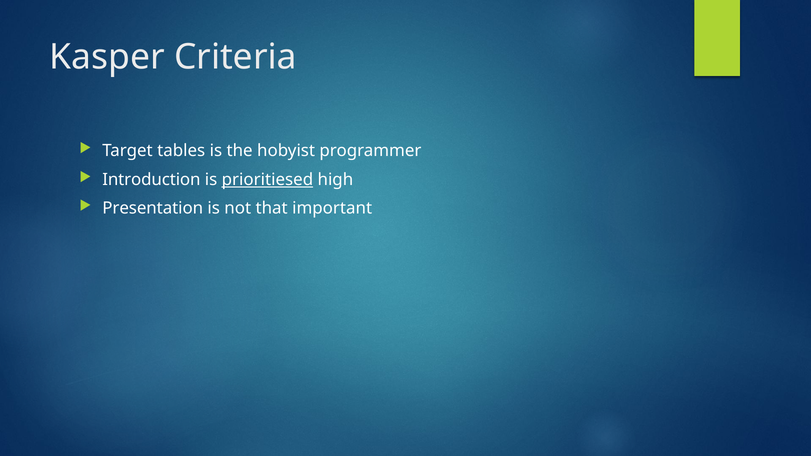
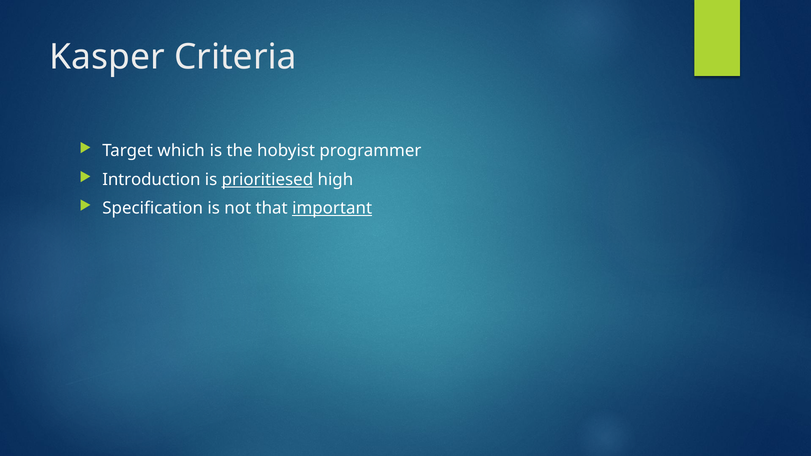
tables: tables -> which (181, 151)
Presentation: Presentation -> Specification (153, 208)
important underline: none -> present (332, 208)
